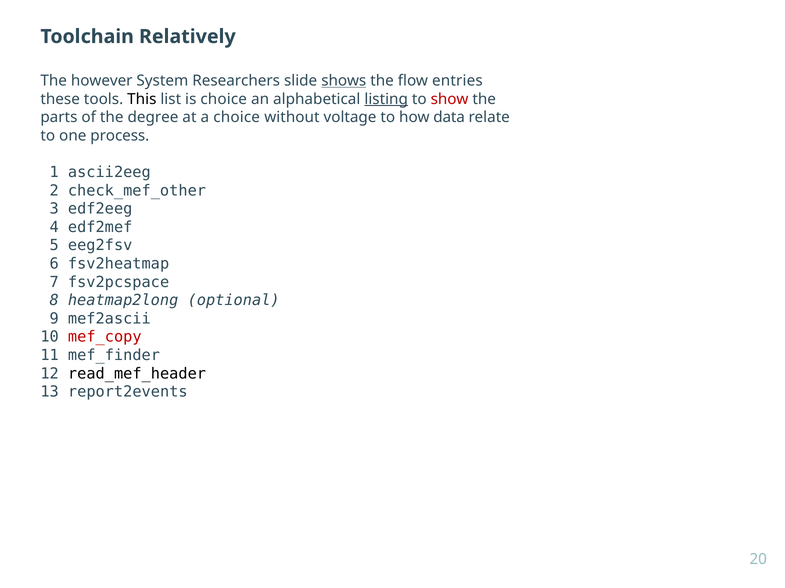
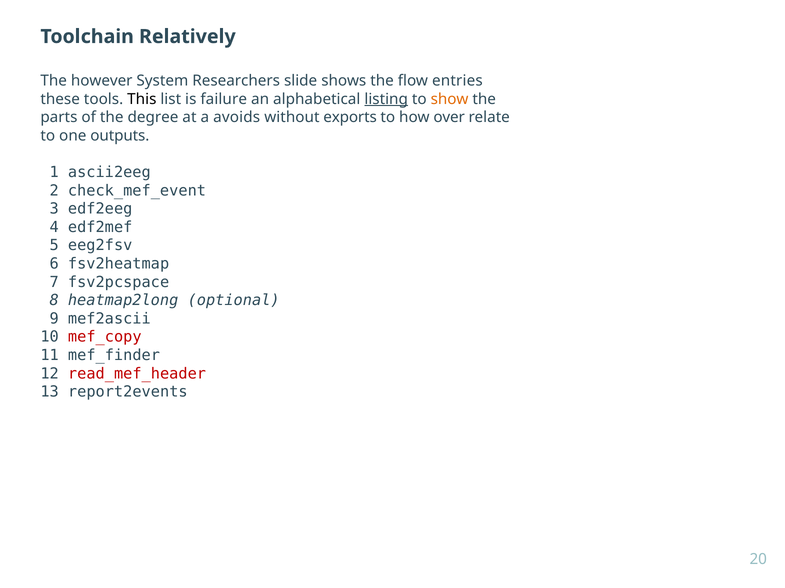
shows underline: present -> none (344, 81)
is choice: choice -> failure (224, 99)
show colour: red -> orange (450, 99)
a choice: choice -> avoids (237, 117)
voltage: voltage -> exports (350, 117)
data: data -> over (449, 117)
process: process -> outputs (120, 136)
check_mef_other: check_mef_other -> check_mef_event (137, 191)
read_mef_header colour: black -> red (137, 374)
